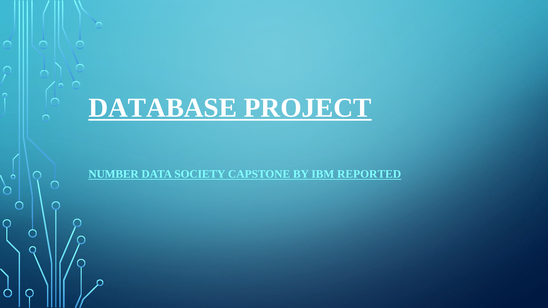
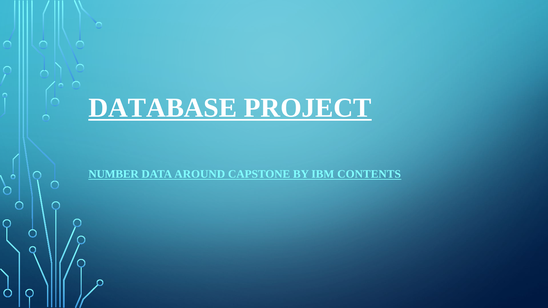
SOCIETY: SOCIETY -> AROUND (200, 174)
REPORTED: REPORTED -> CONTENTS (369, 174)
